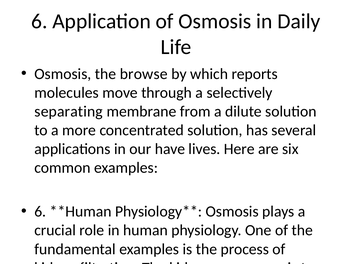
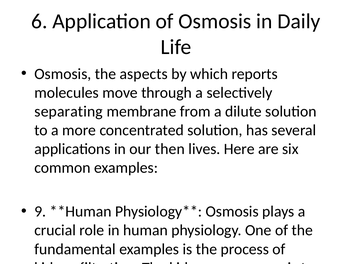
browse: browse -> aspects (144, 74)
our have: have -> then (170, 149)
6: 6 -> 9 (40, 212)
